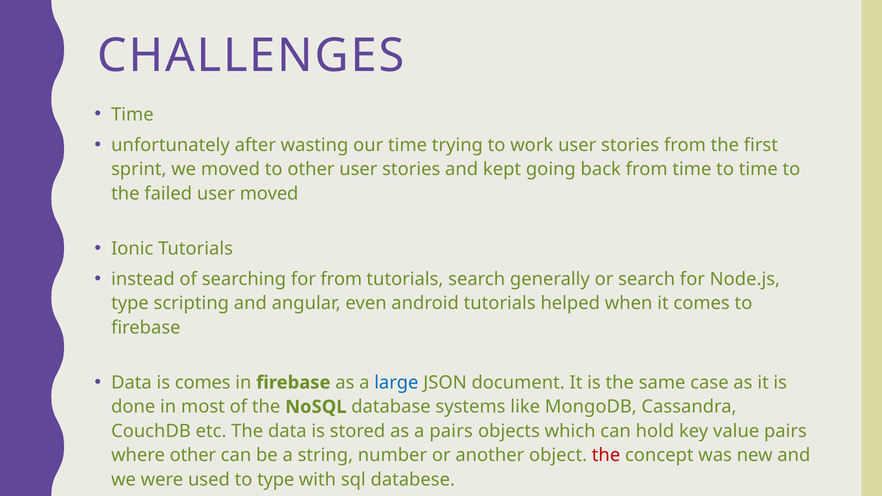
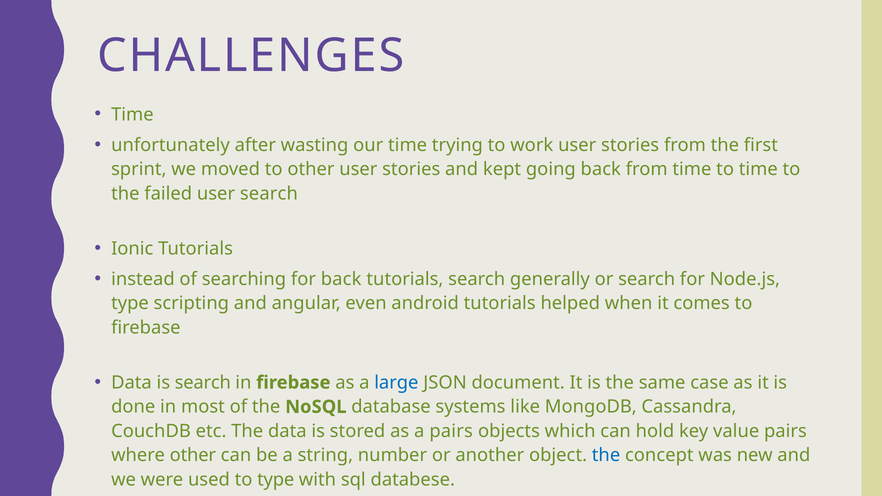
user moved: moved -> search (269, 194)
for from: from -> back (341, 279)
is comes: comes -> search (203, 383)
the colour: red -> blue (606, 455)
